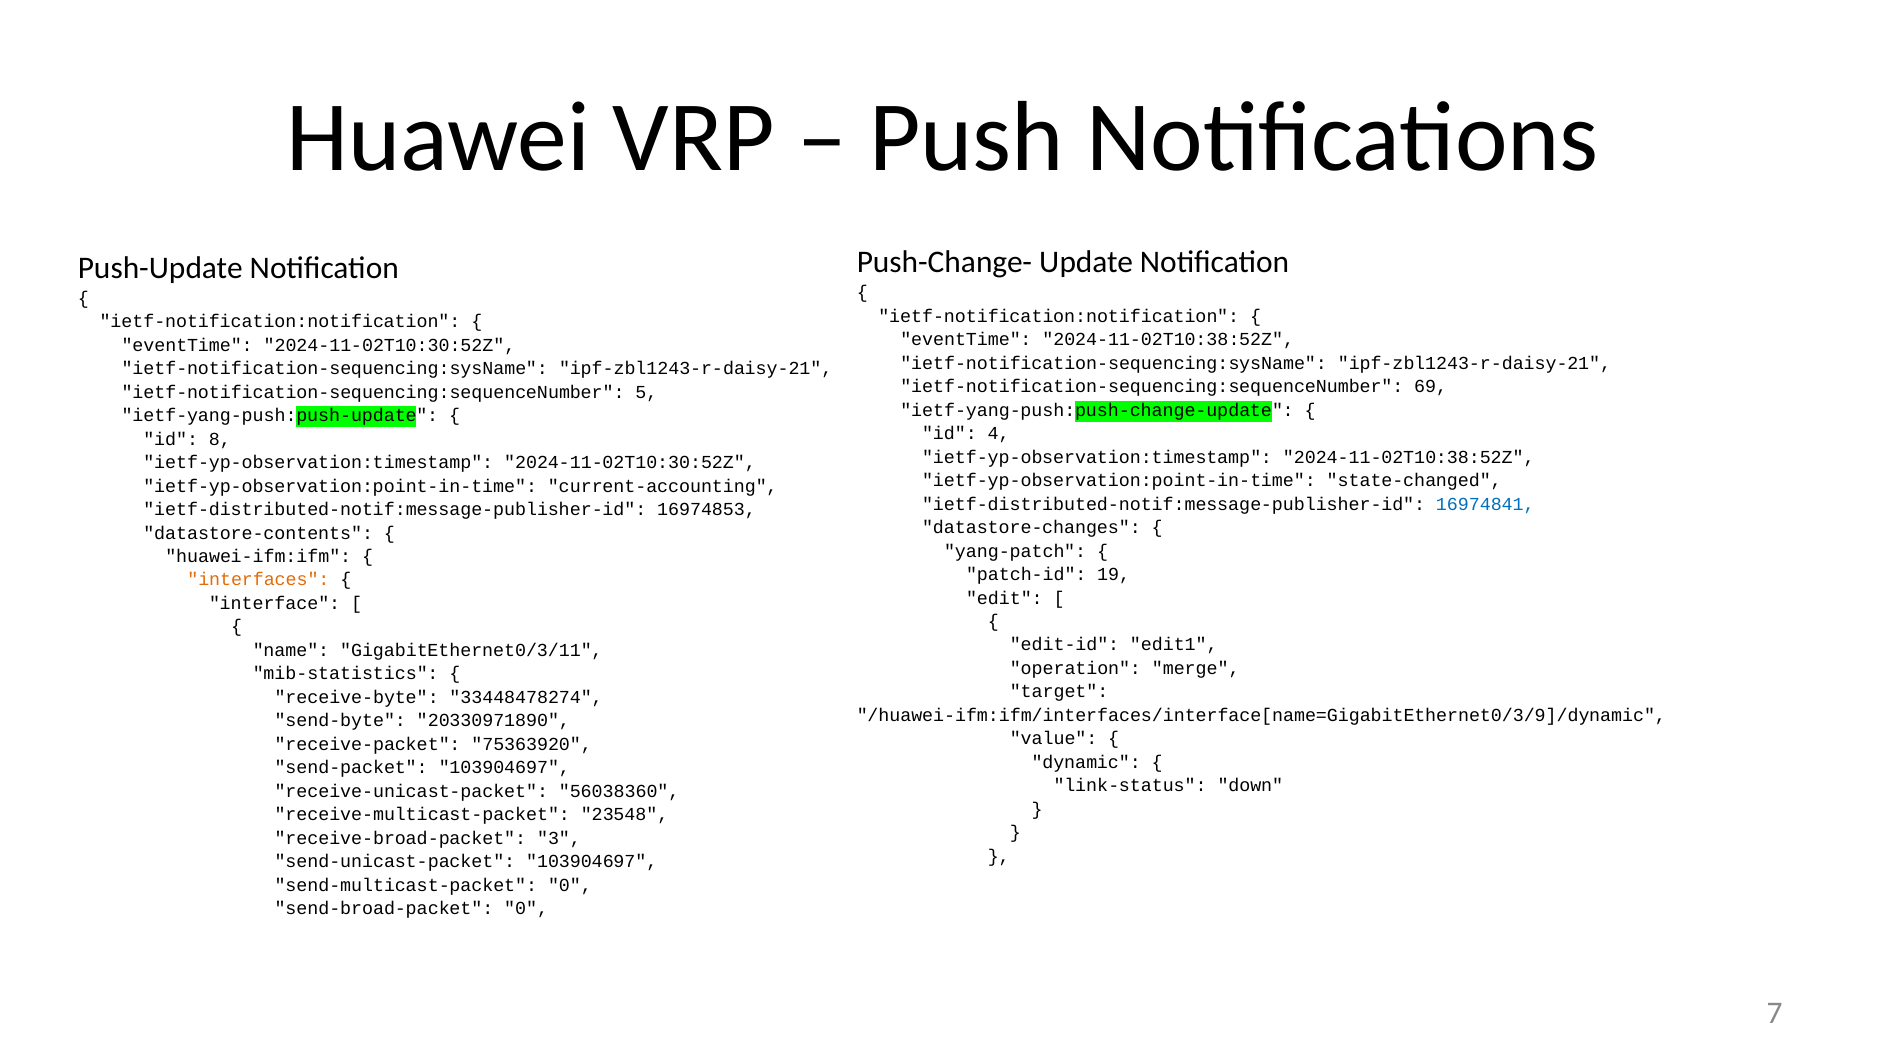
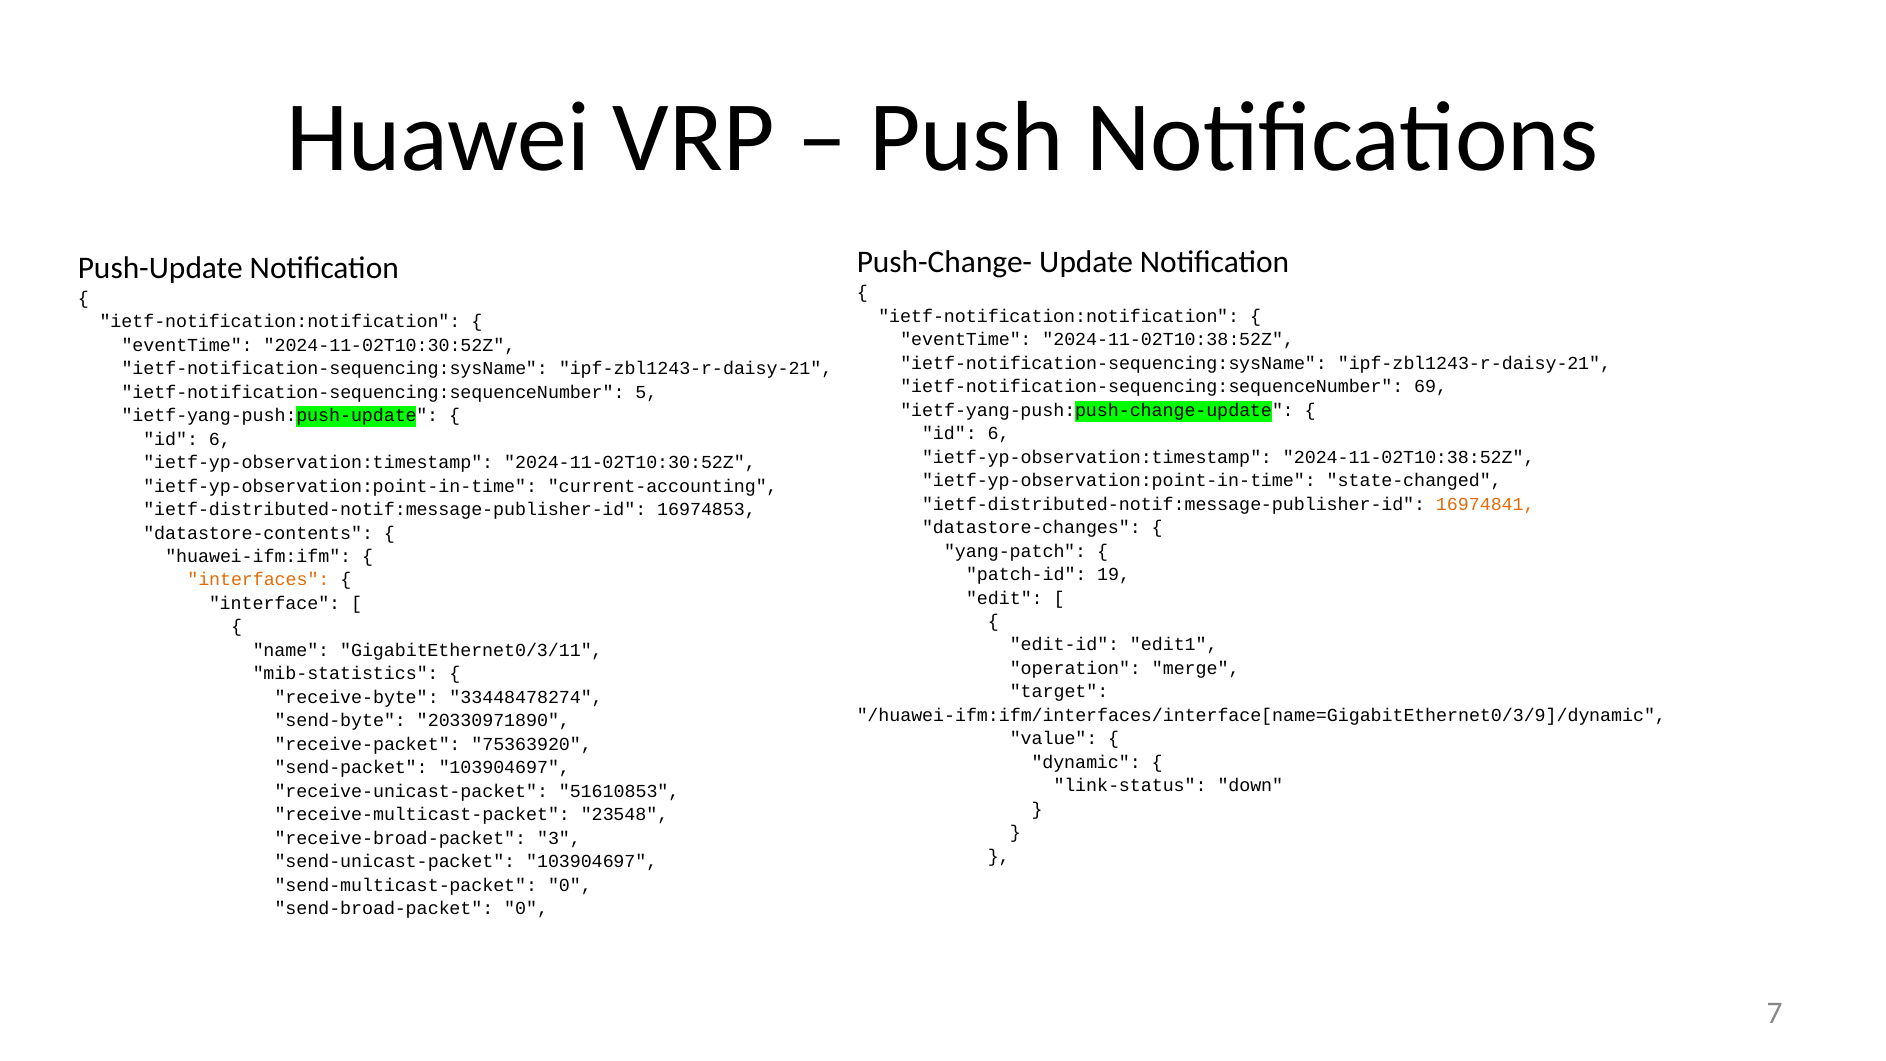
4: 4 -> 6 (999, 434)
8: 8 -> 6 (220, 439)
16974841 colour: blue -> orange (1485, 504)
56038360: 56038360 -> 51610853 (619, 791)
